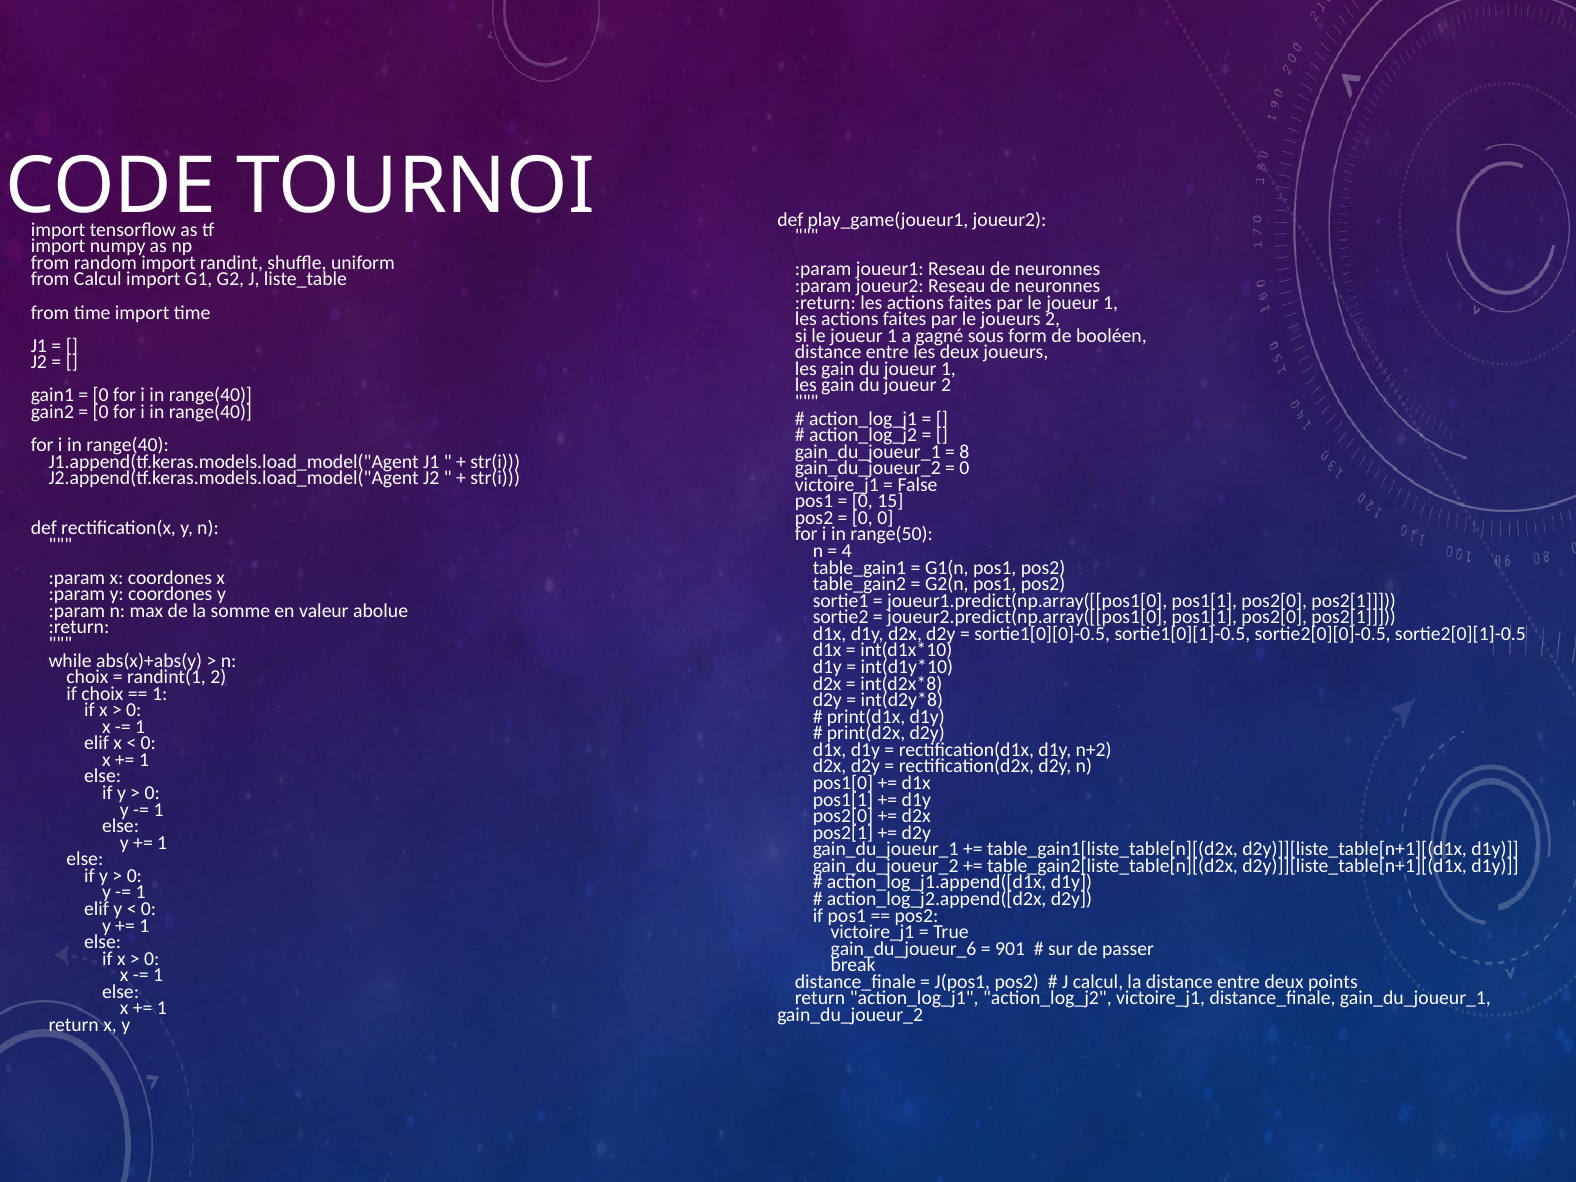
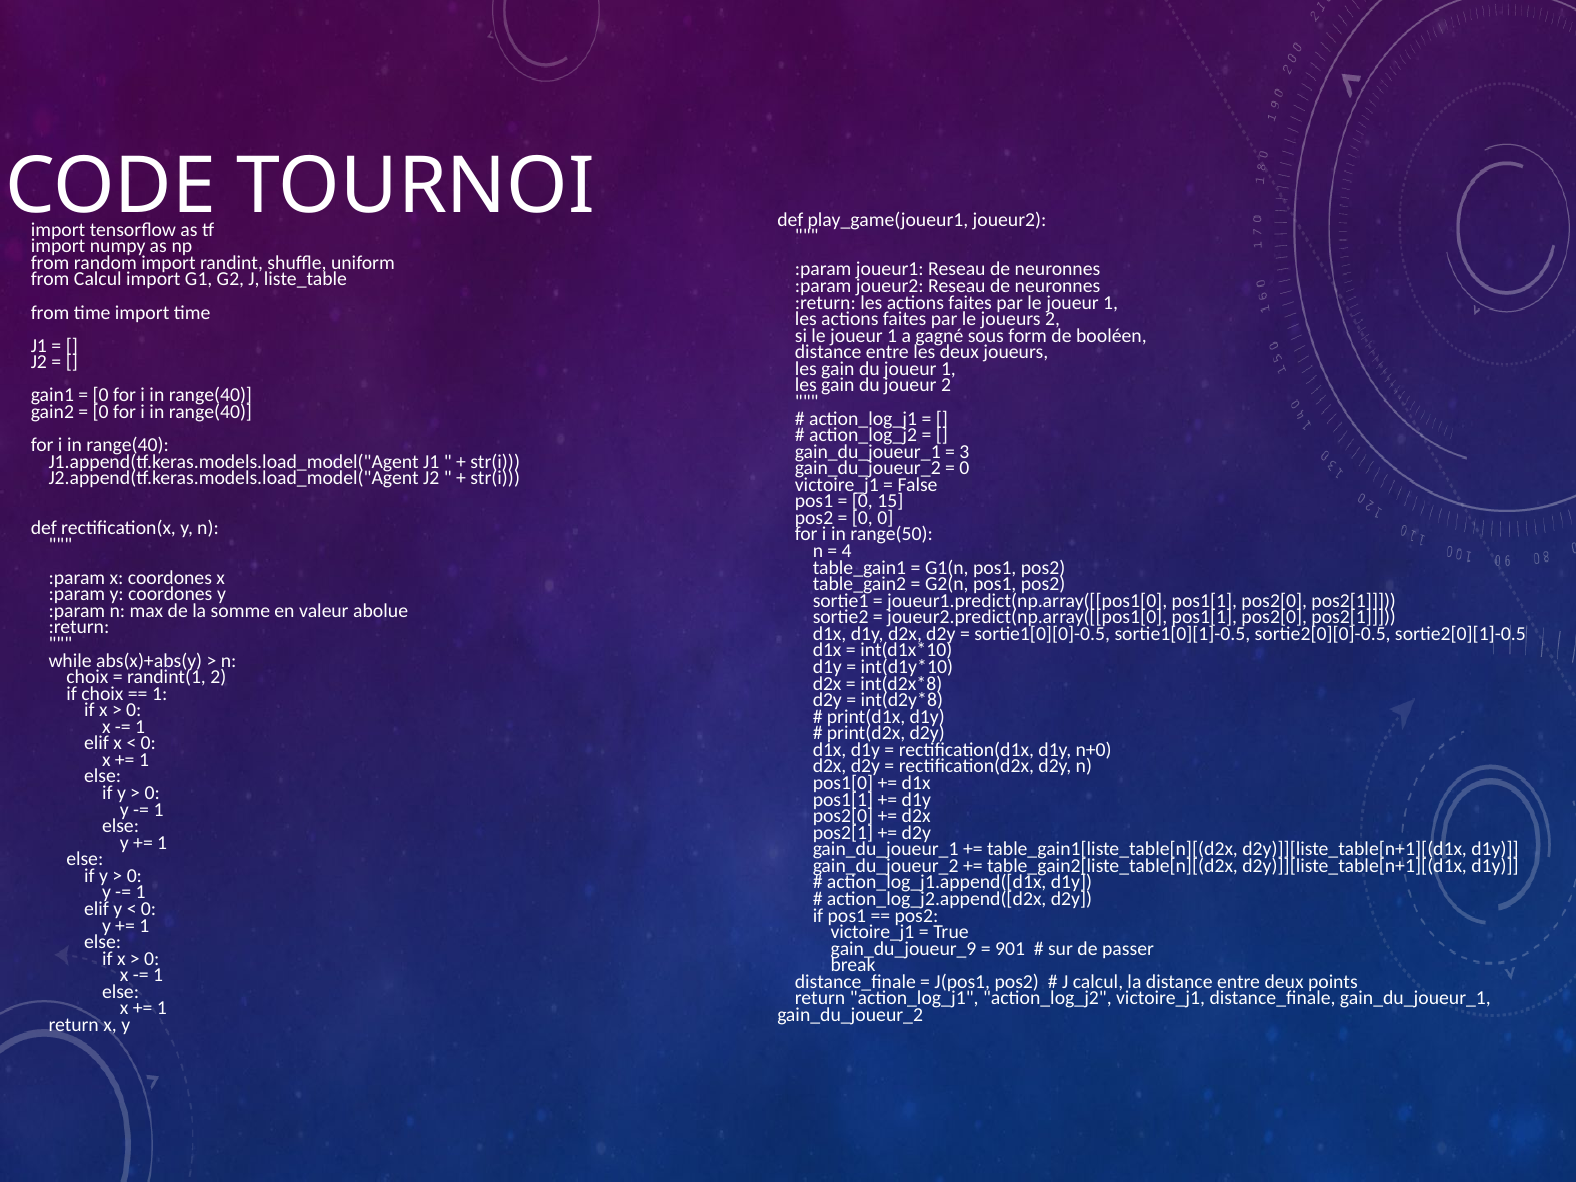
8: 8 -> 3 (964, 452)
n+2: n+2 -> n+0 (1094, 750)
gain_du_joueur_6: gain_du_joueur_6 -> gain_du_joueur_9 (904, 949)
